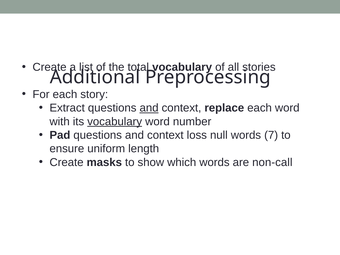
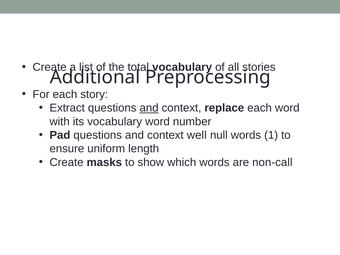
vocabulary underline: present -> none (115, 122)
loss: loss -> well (197, 135)
7: 7 -> 1 (271, 135)
